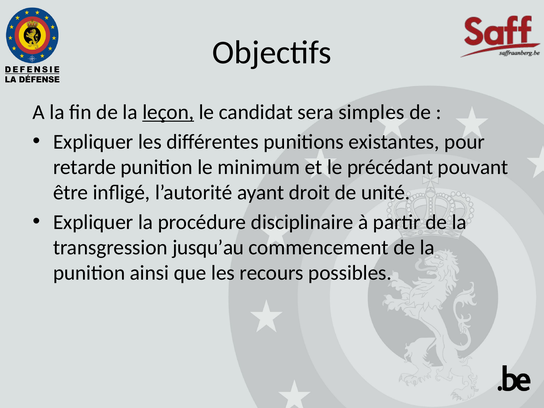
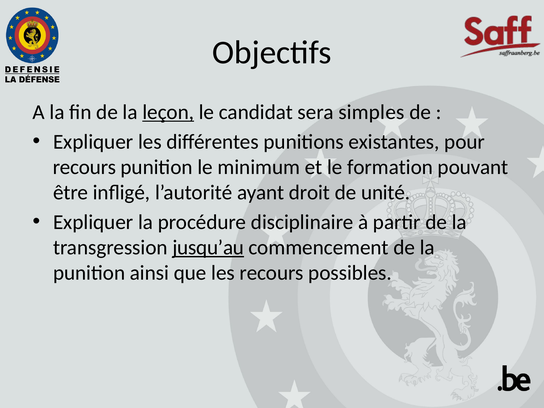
retarde: retarde -> recours (85, 167)
précédant: précédant -> formation (390, 167)
jusqu’au underline: none -> present (208, 248)
